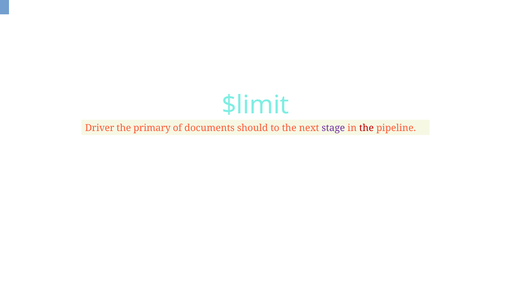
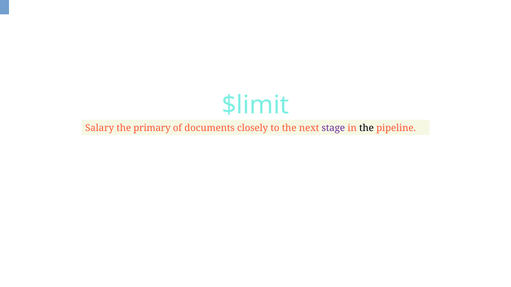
Driver: Driver -> Salary (100, 128)
should: should -> closely (253, 128)
the colour: red -> black (367, 128)
